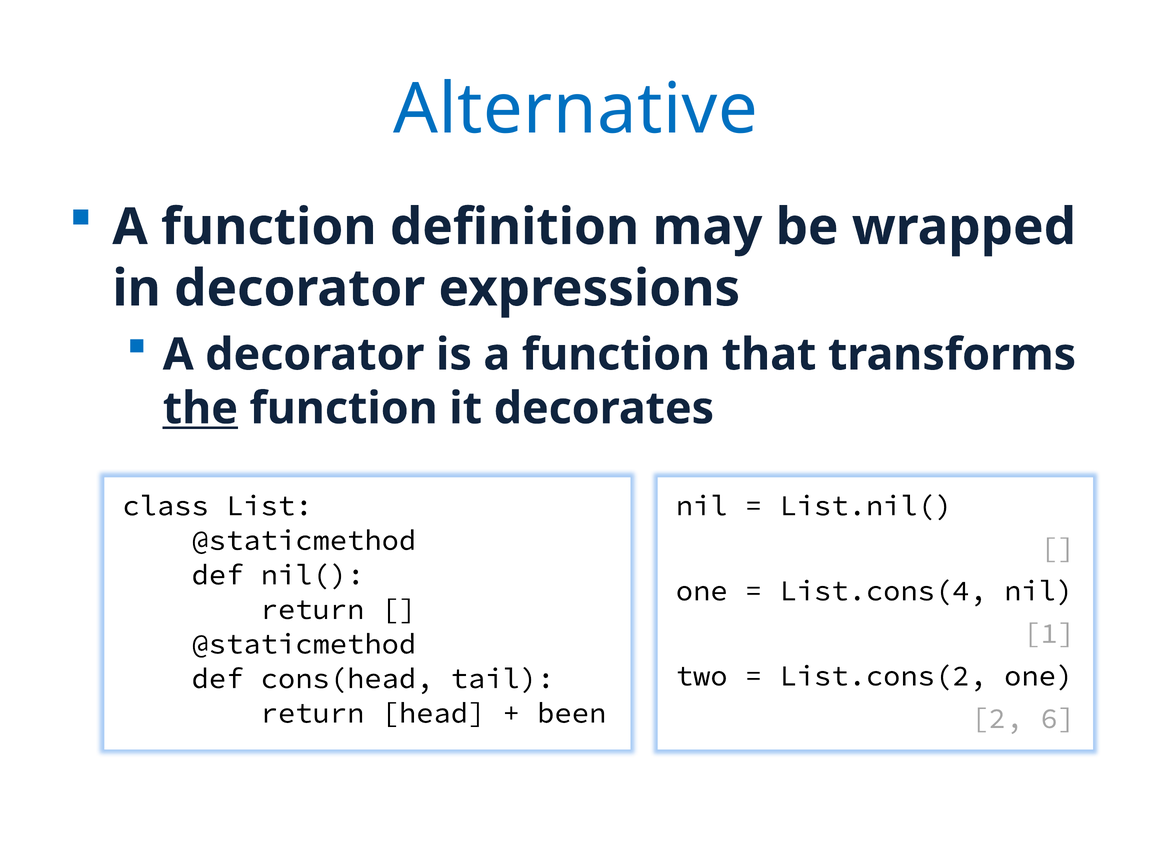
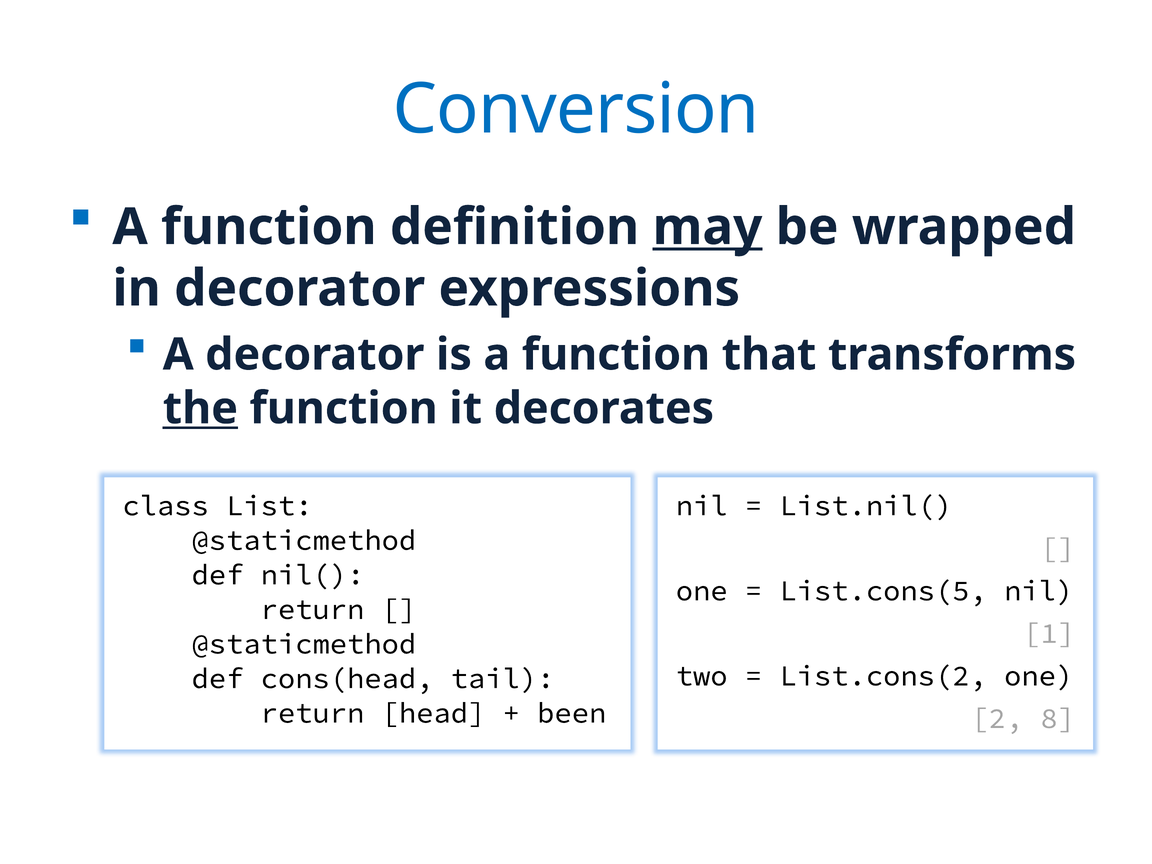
Alternative: Alternative -> Conversion (576, 110)
may underline: none -> present (707, 227)
List.cons(4: List.cons(4 -> List.cons(5 (883, 591)
6: 6 -> 8 (1058, 718)
